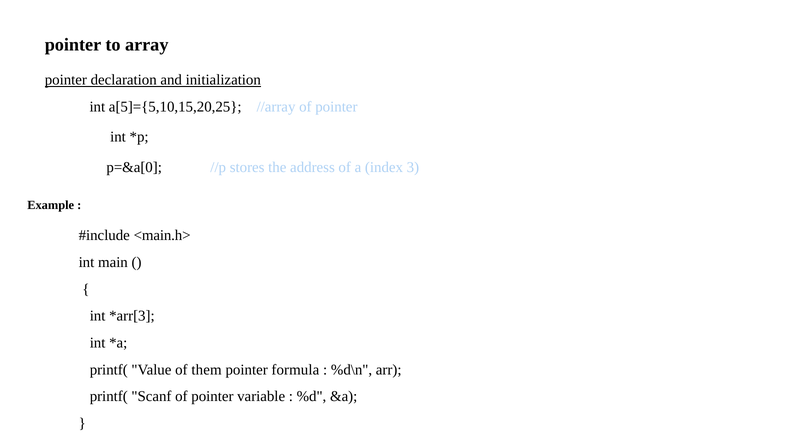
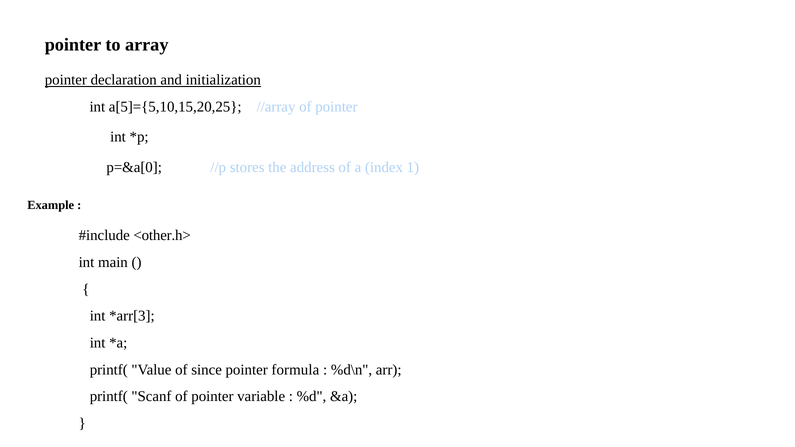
3: 3 -> 1 (413, 167)
<main.h>: <main.h> -> <other.h> (162, 236)
them: them -> since (207, 370)
